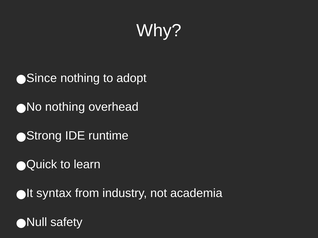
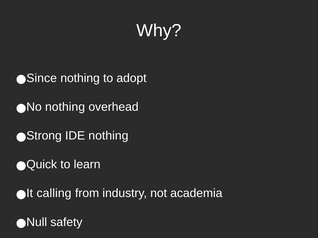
IDE runtime: runtime -> nothing (108, 136)
syntax: syntax -> calling (54, 194)
